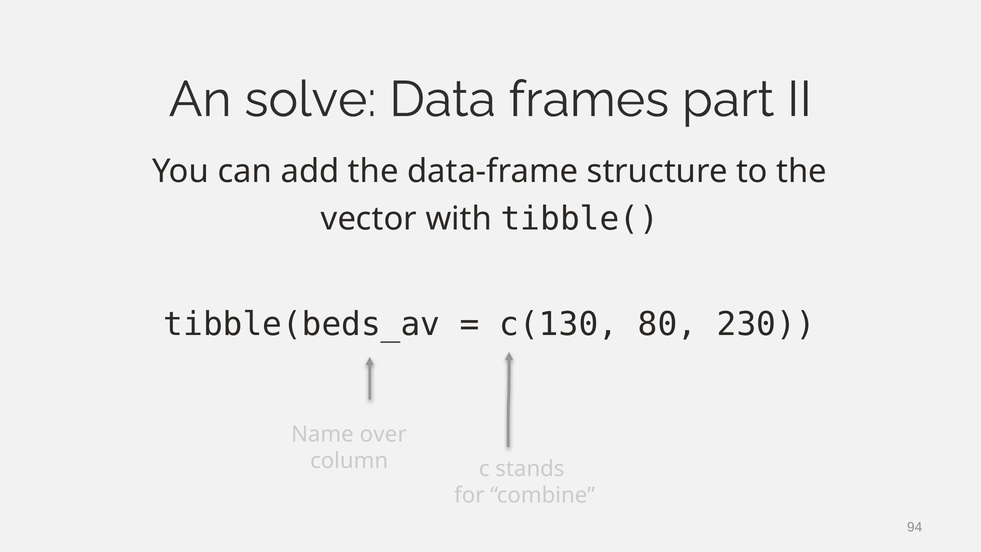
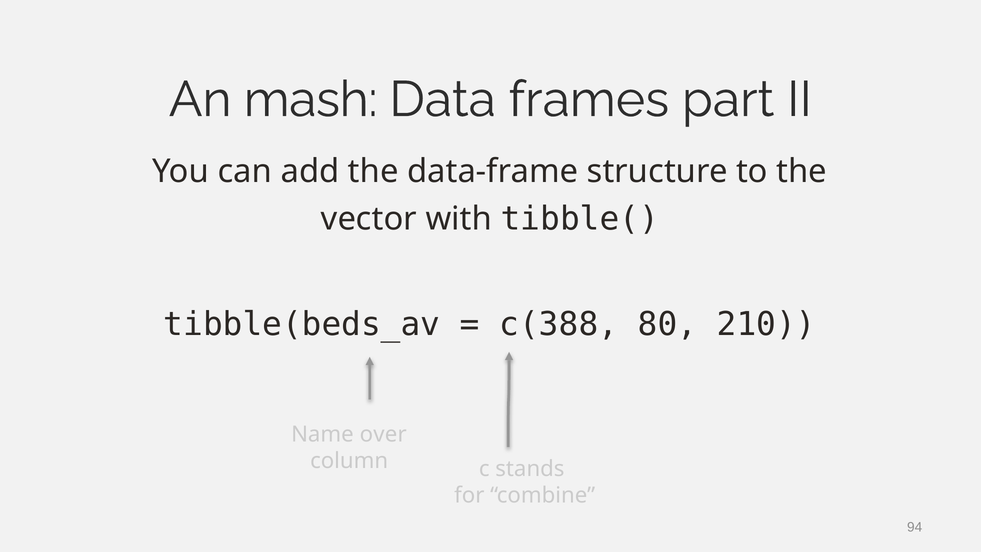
solve: solve -> mash (311, 100)
c(130: c(130 -> c(388 (559, 324)
230: 230 -> 210 (766, 324)
